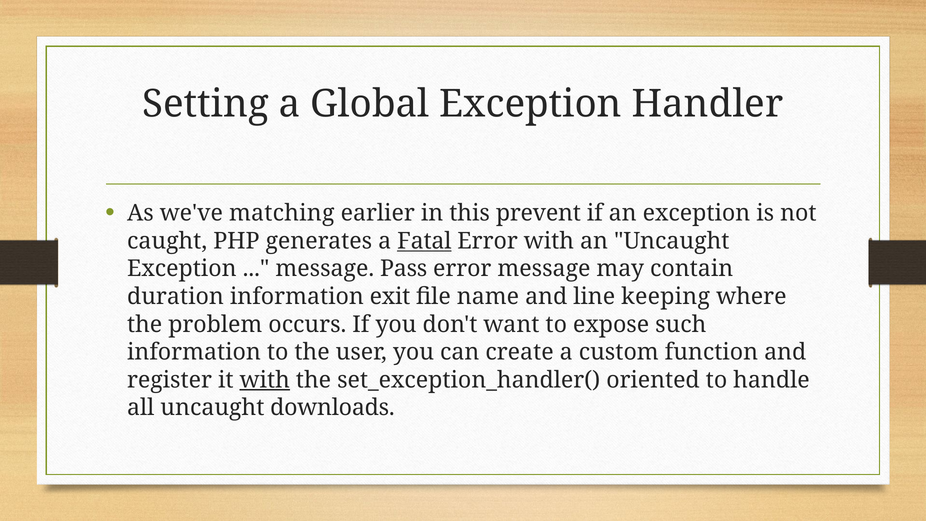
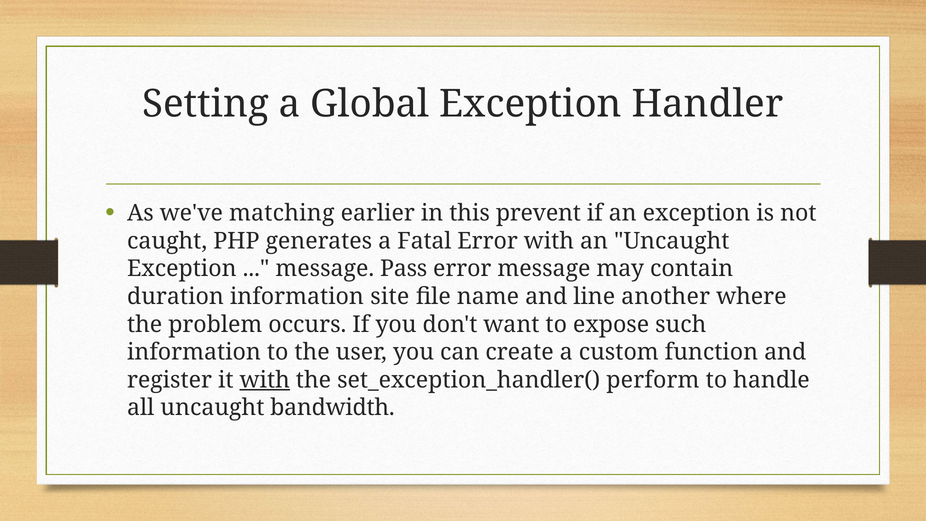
Fatal underline: present -> none (424, 241)
exit: exit -> site (390, 297)
keeping: keeping -> another (666, 297)
oriented: oriented -> perform (653, 380)
downloads: downloads -> bandwidth (332, 408)
